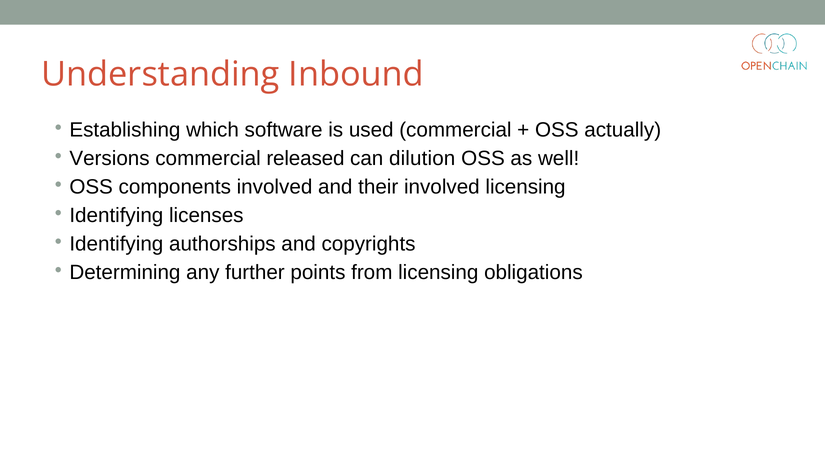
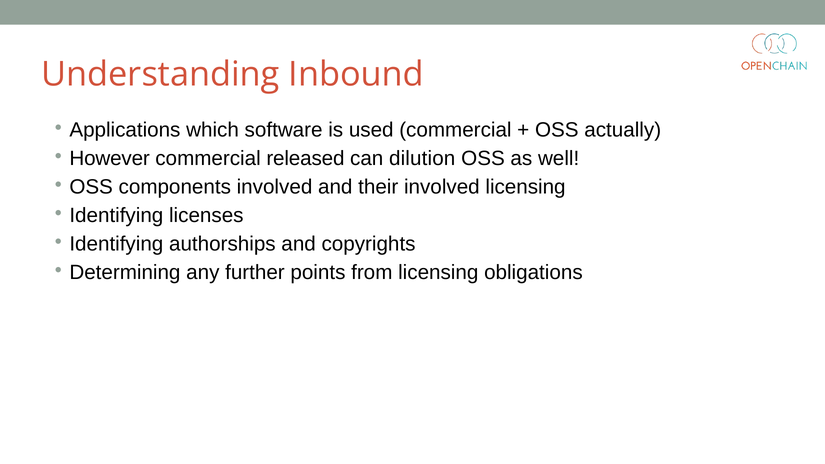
Establishing: Establishing -> Applications (125, 130)
Versions: Versions -> However (110, 159)
